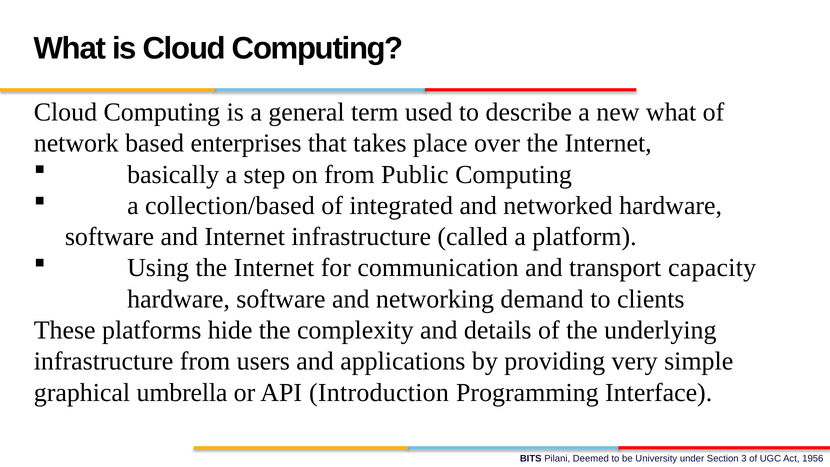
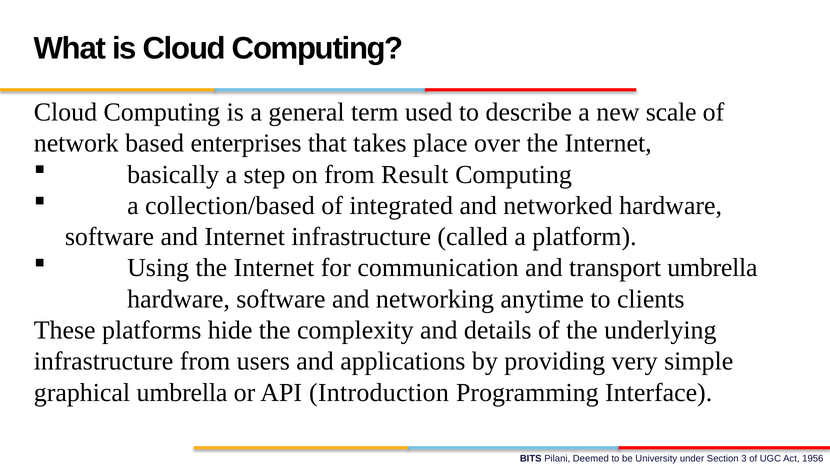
new what: what -> scale (671, 112)
Public: Public -> Result (415, 174)
transport capacity: capacity -> umbrella (712, 268)
demand: demand -> anytime (542, 299)
